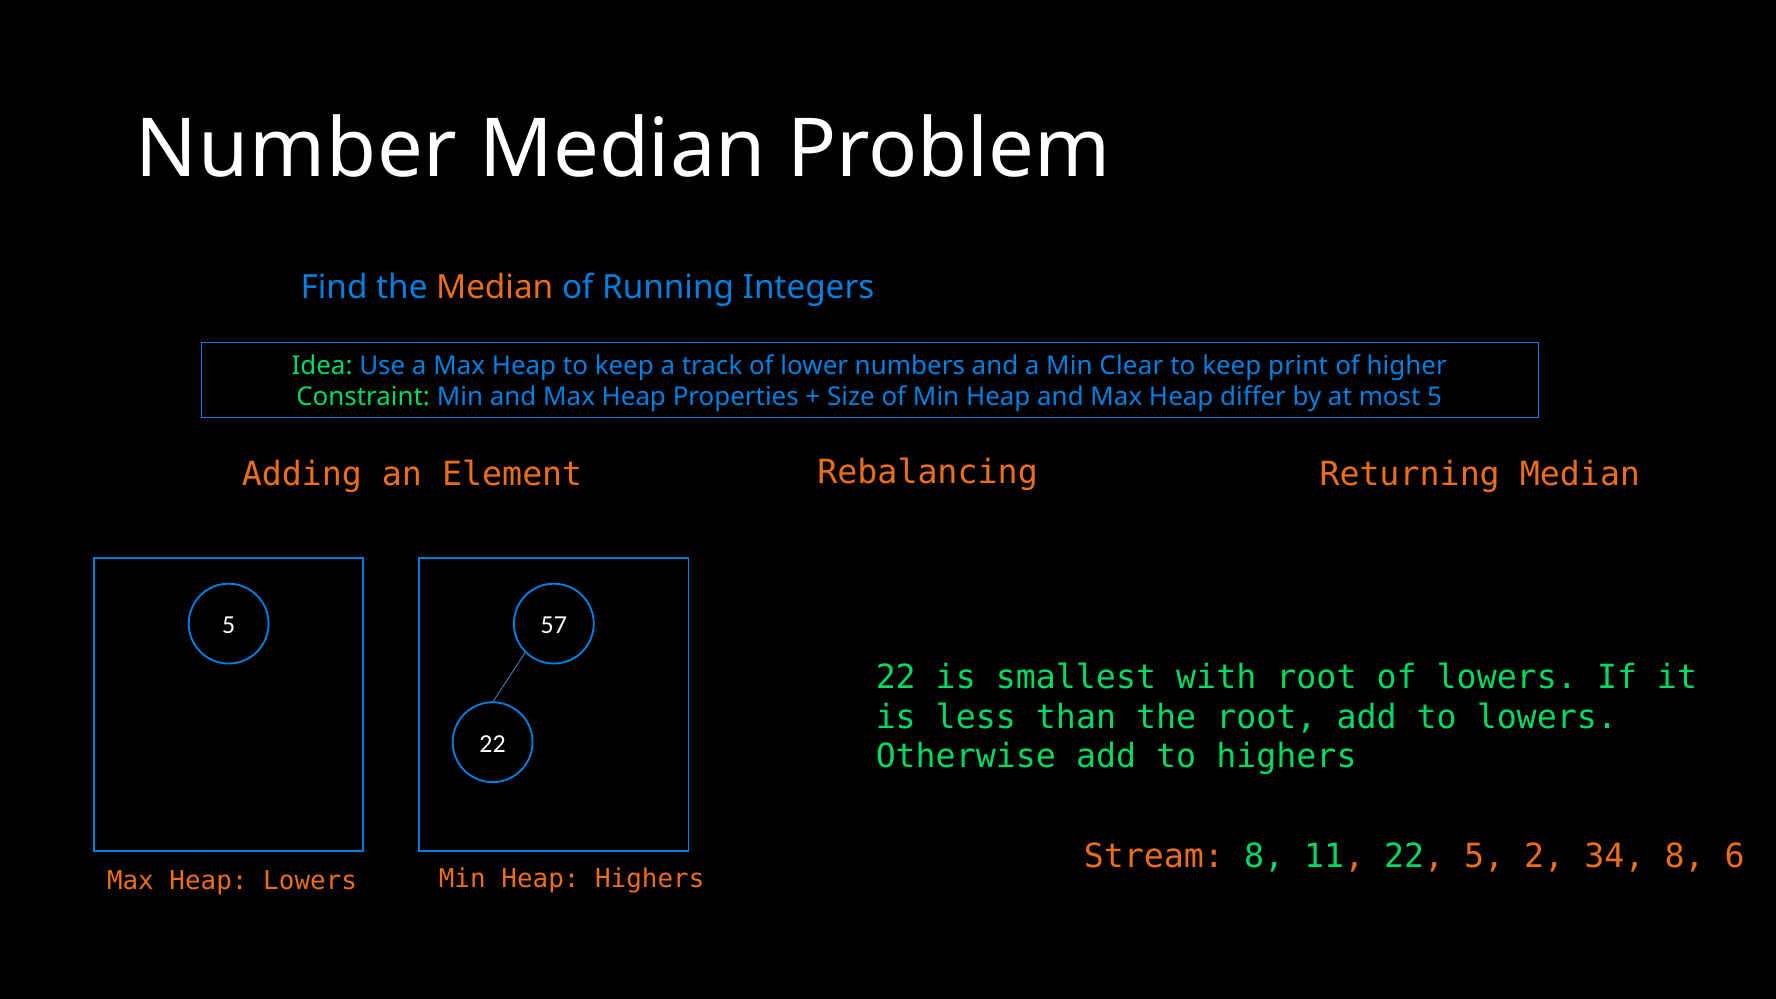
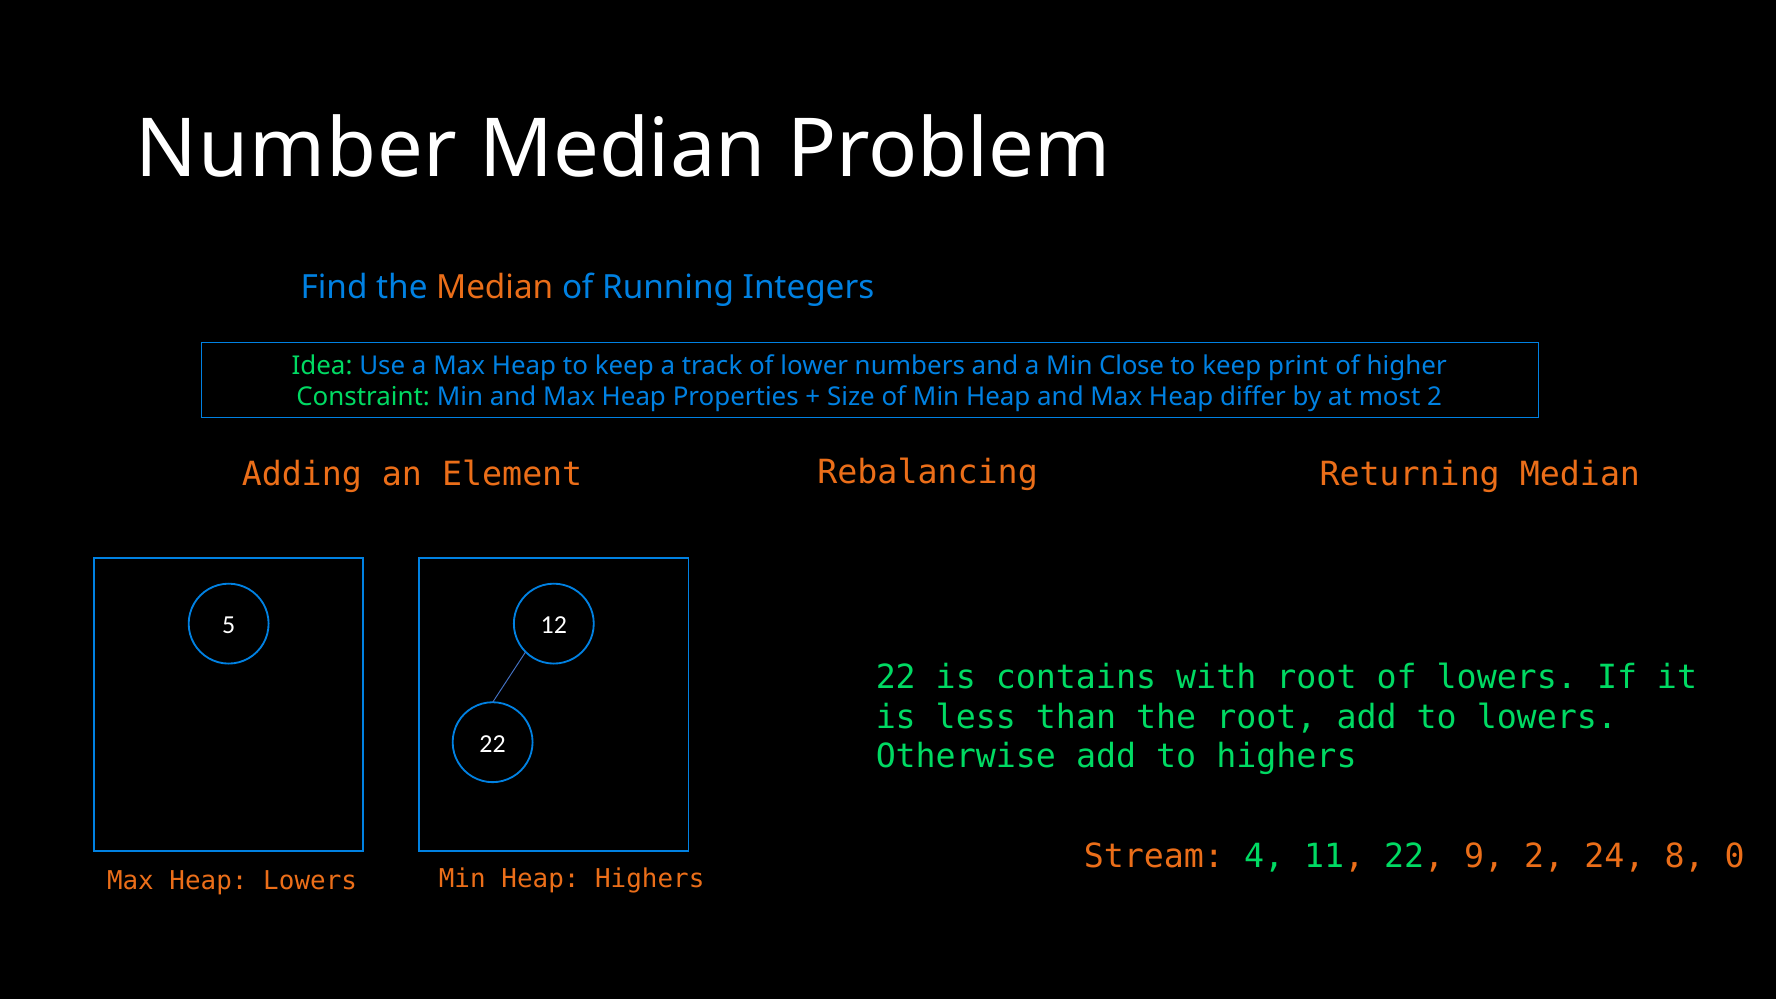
Clear: Clear -> Close (1132, 366)
most 5: 5 -> 2 (1434, 397)
57: 57 -> 12 (554, 625)
smallest: smallest -> contains (1076, 677)
Stream 8: 8 -> 4 (1264, 857)
22 5: 5 -> 9 (1484, 857)
34: 34 -> 24 (1614, 857)
6: 6 -> 0 (1735, 857)
